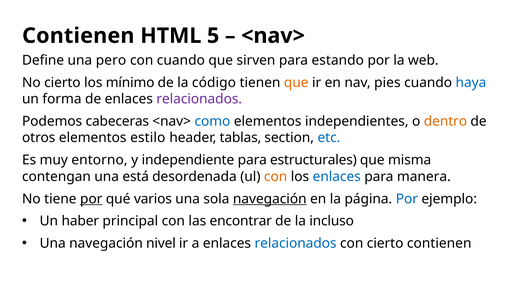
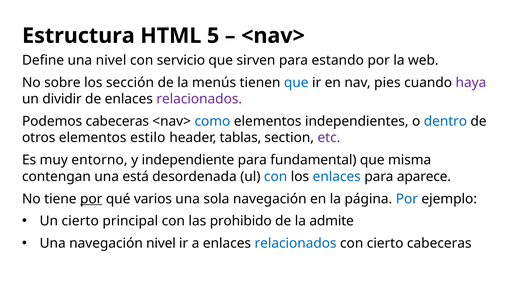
Contienen: Contienen -> Estructura (78, 36)
una pero: pero -> nivel (111, 60)
con cuando: cuando -> servicio (181, 60)
No cierto: cierto -> sobre (62, 83)
mínimo: mínimo -> sección (130, 83)
código: código -> menús (214, 83)
que colour: orange -> blue (296, 83)
haya colour: blue -> purple (471, 83)
forma: forma -> dividir (62, 99)
dentro colour: orange -> blue (445, 121)
etc colour: blue -> purple (329, 138)
estructurales: estructurales -> fundamental (313, 160)
con colour: orange -> blue (276, 176)
manera: manera -> aparece (424, 176)
navegación underline: present -> none (270, 199)
Un haber: haber -> cierto (80, 221)
encontrar: encontrar -> prohibido (241, 221)
incluso: incluso -> admite (332, 221)
cierto contienen: contienen -> cabeceras (439, 243)
